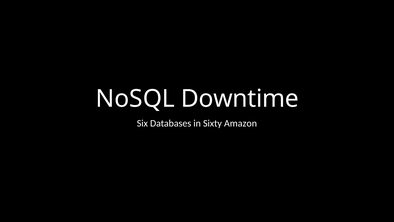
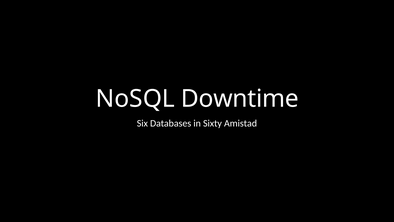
Amazon: Amazon -> Amistad (241, 123)
